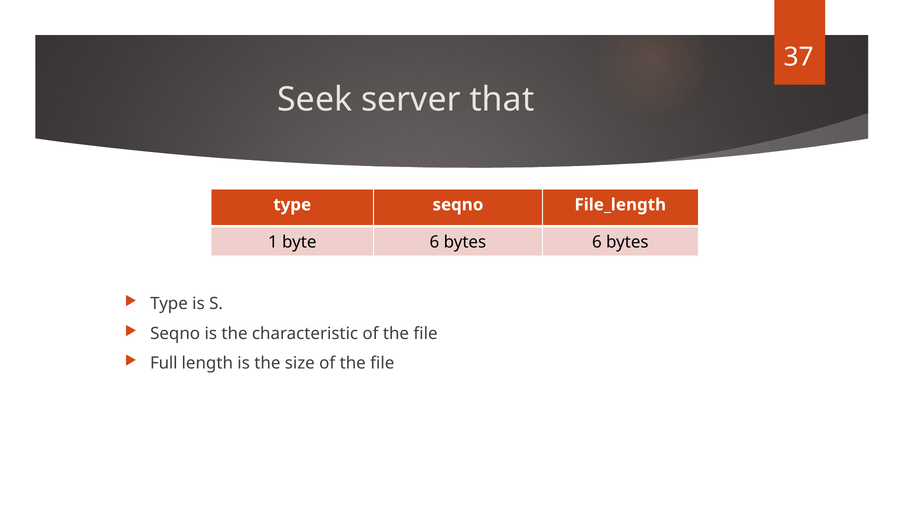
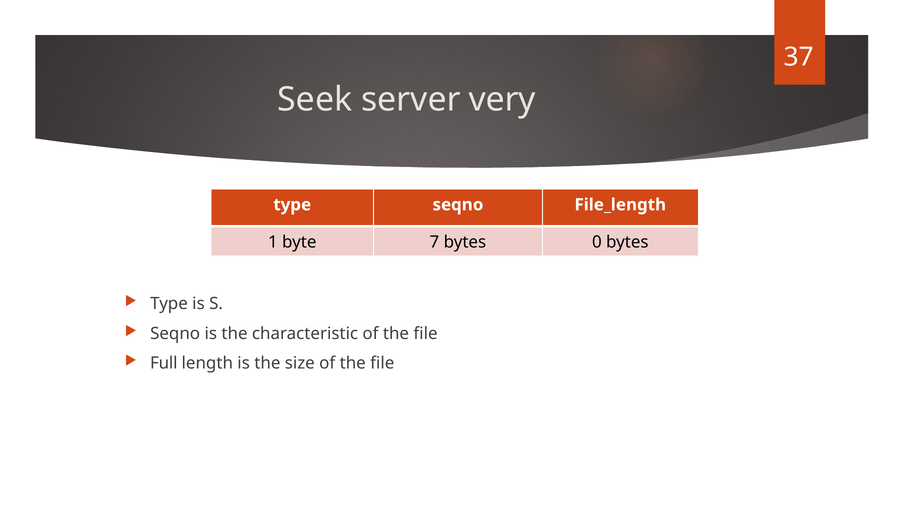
that: that -> very (502, 100)
byte 6: 6 -> 7 (434, 242)
bytes 6: 6 -> 0 (597, 242)
